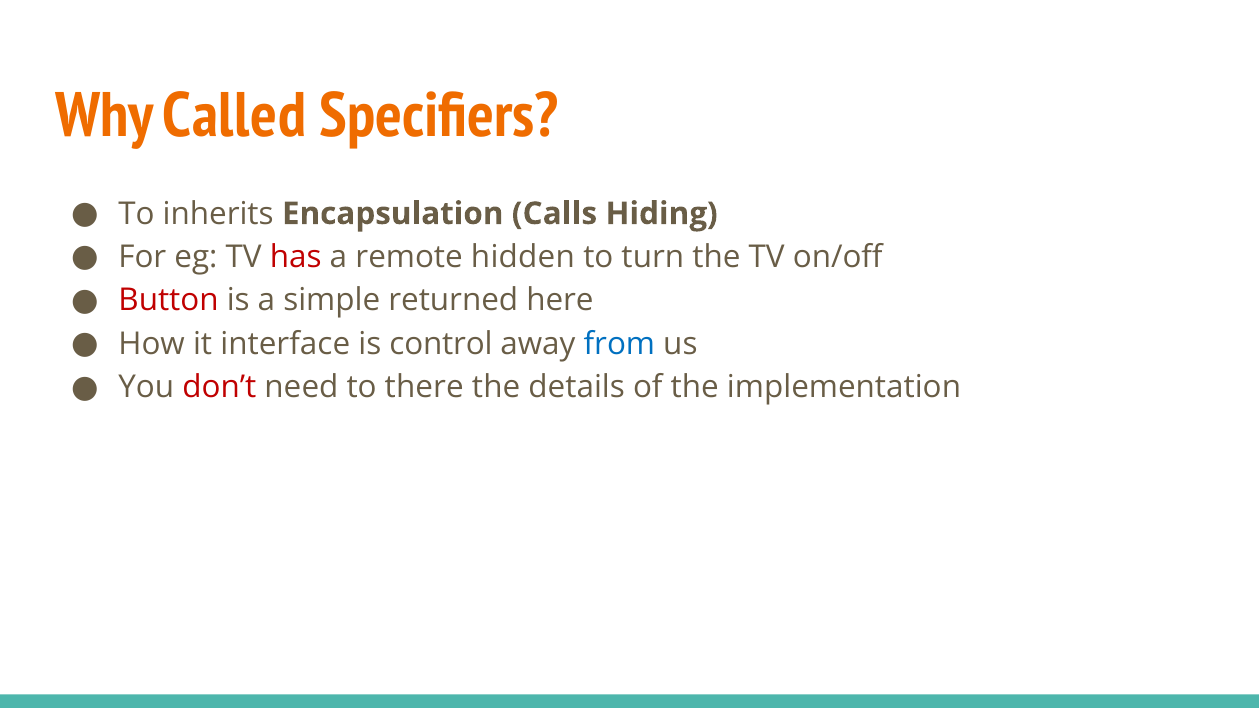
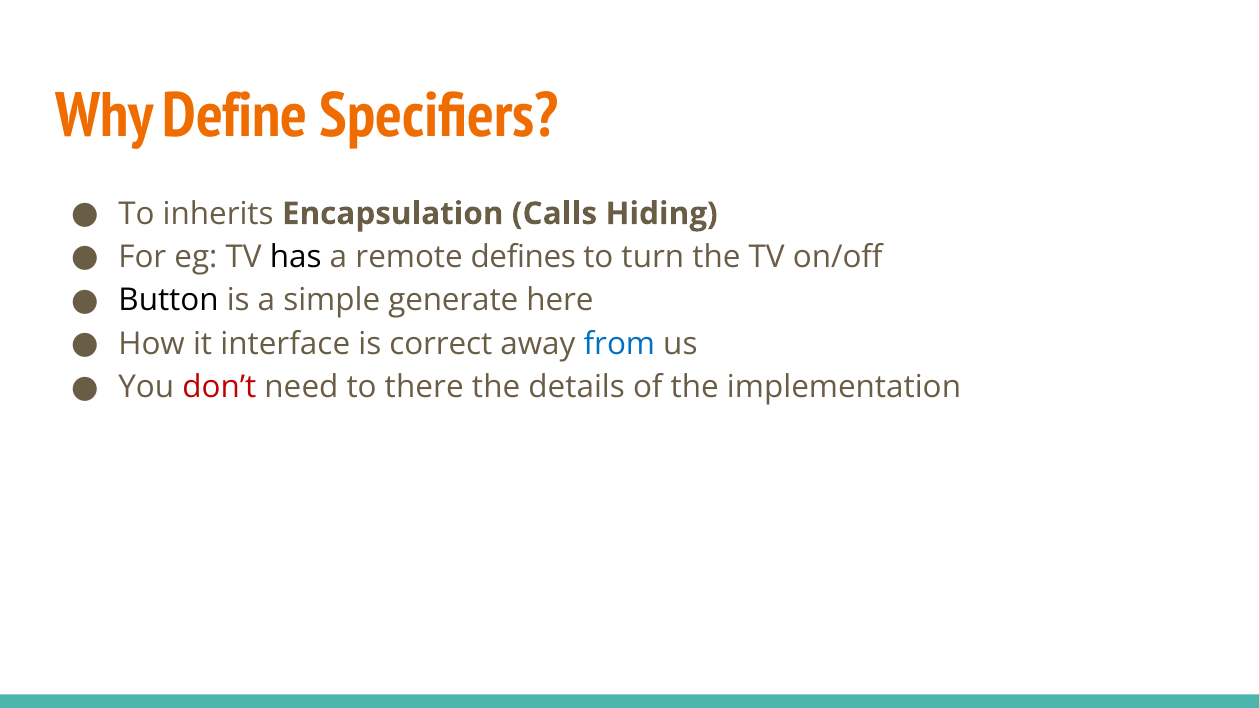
Called: Called -> Define (235, 116)
has colour: red -> black (296, 257)
hidden: hidden -> defines (523, 257)
Button colour: red -> black (169, 301)
returned: returned -> generate (453, 301)
control: control -> correct (441, 344)
